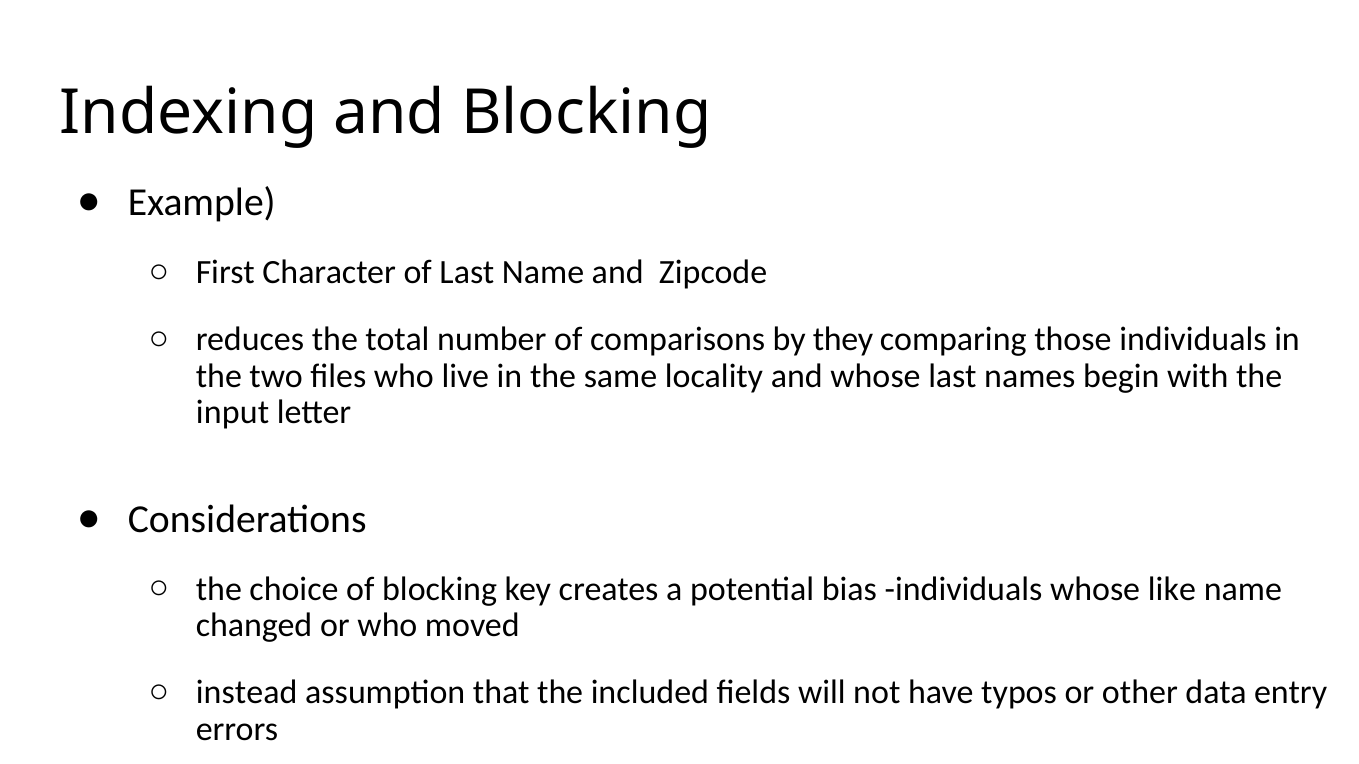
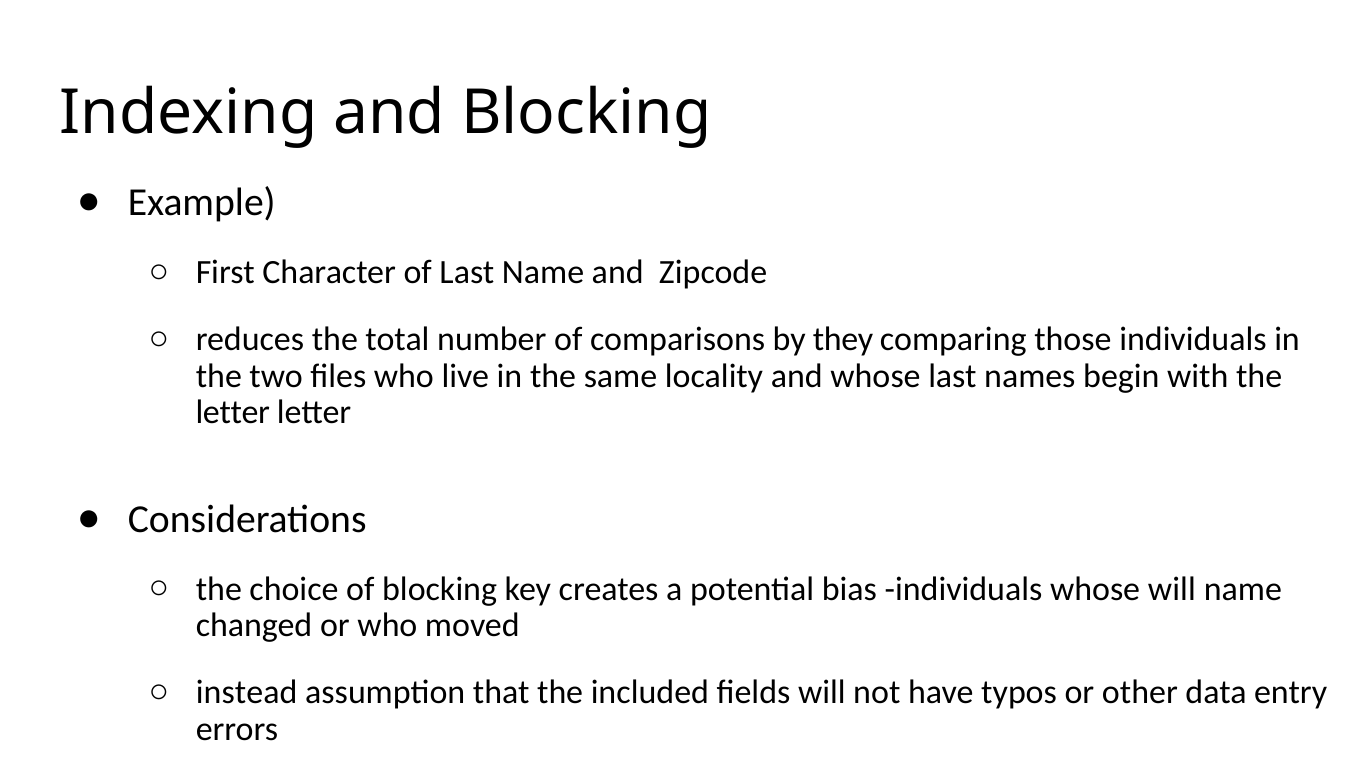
input: input -> letter (233, 413)
whose like: like -> will (1172, 589)
